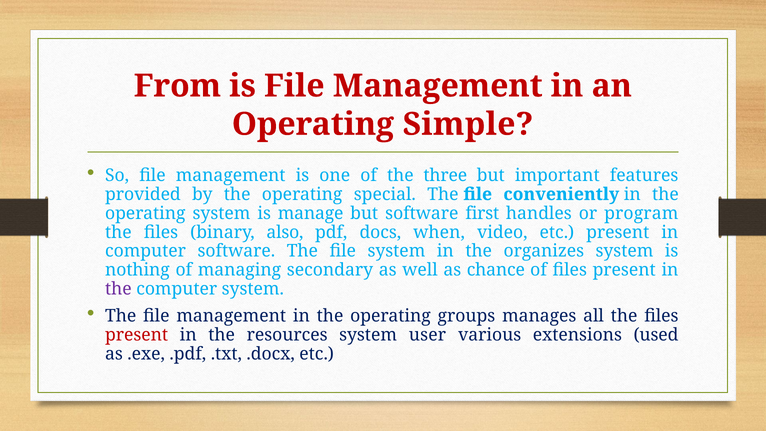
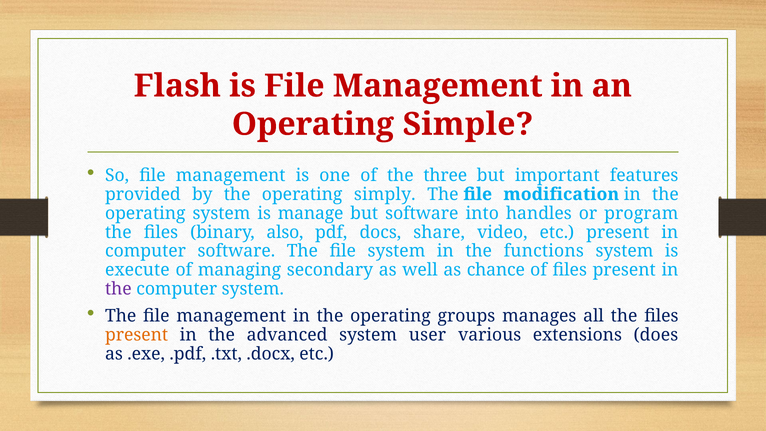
From: From -> Flash (177, 86)
special: special -> simply (385, 194)
conveniently: conveniently -> modification (561, 194)
first: first -> into (482, 213)
when: when -> share (439, 232)
organizes: organizes -> functions (544, 251)
nothing: nothing -> execute (137, 270)
present colour: red -> orange (137, 335)
resources: resources -> advanced (287, 335)
used: used -> does (656, 335)
